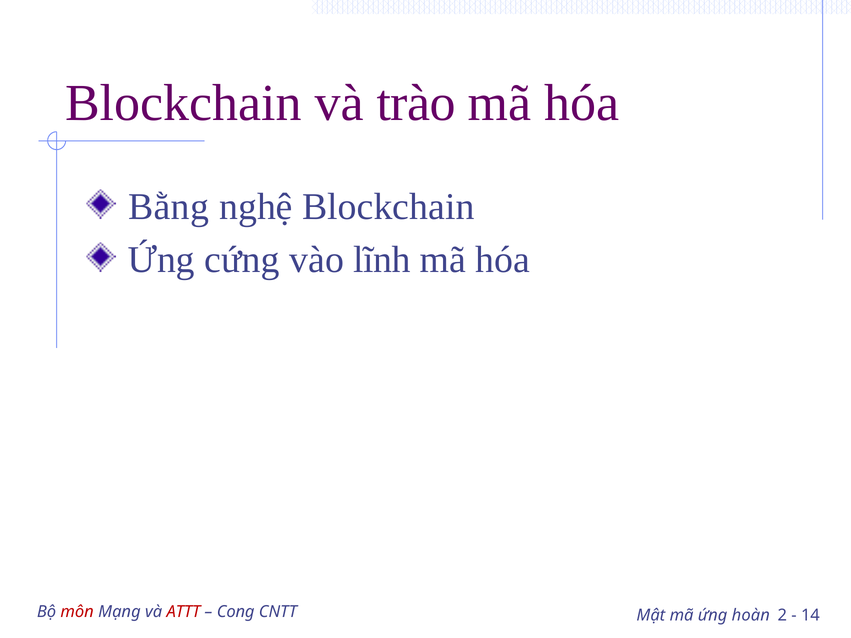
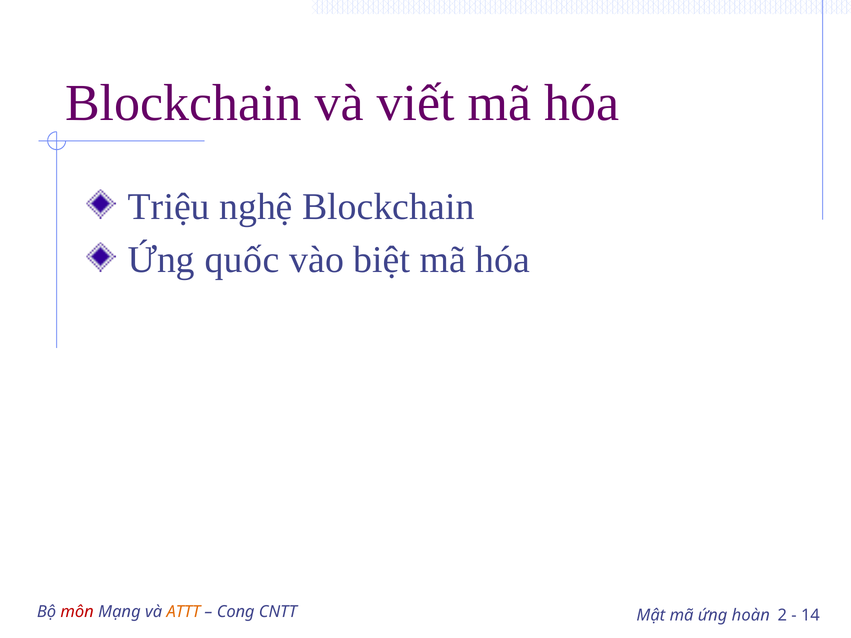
trào: trào -> viết (416, 103)
Bằng: Bằng -> Triệu (169, 207)
cứng: cứng -> quốc (242, 260)
lĩnh: lĩnh -> biệt (382, 260)
ATTT colour: red -> orange (183, 612)
